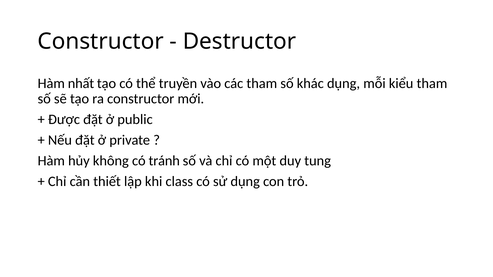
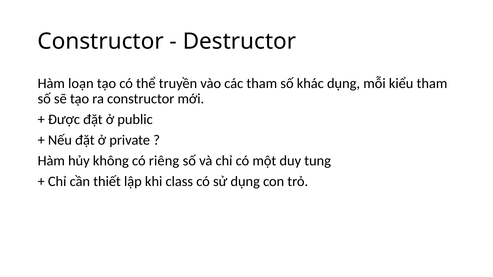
nhất: nhất -> loạn (81, 83)
tránh: tránh -> riêng (164, 161)
